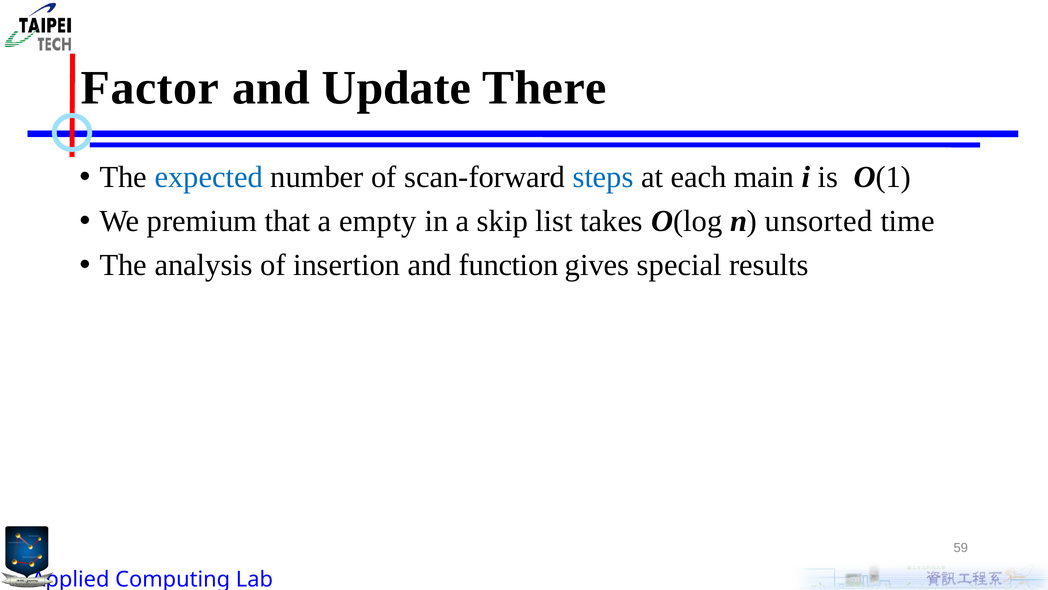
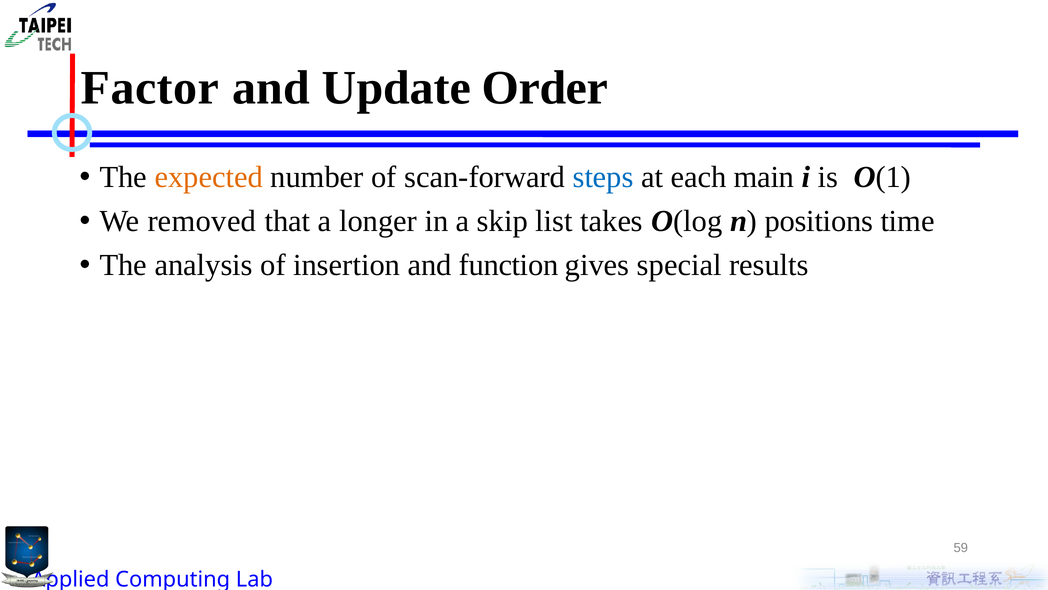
There: There -> Order (545, 88)
expected colour: blue -> orange (209, 177)
premium: premium -> removed (202, 221)
empty: empty -> longer (378, 221)
unsorted: unsorted -> positions (819, 221)
